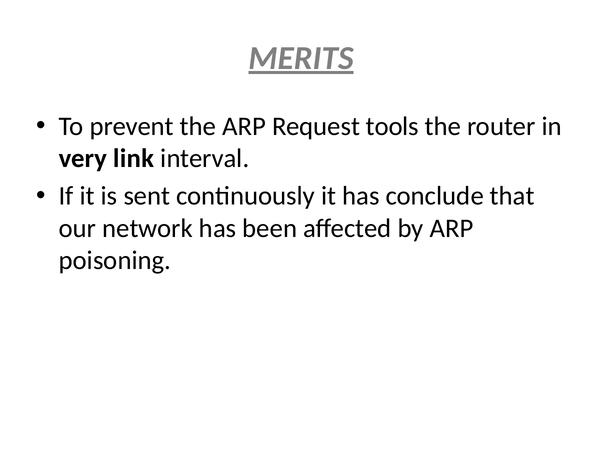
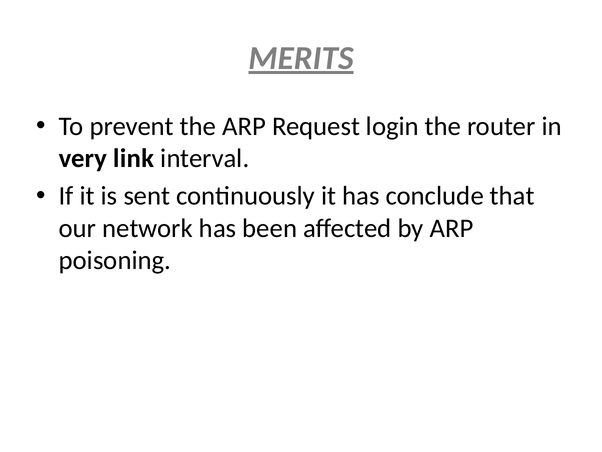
tools: tools -> login (392, 126)
